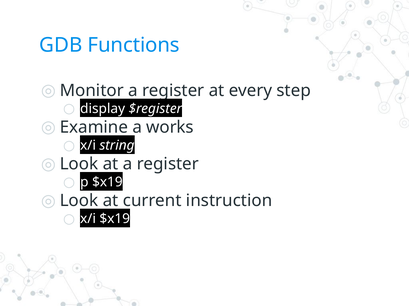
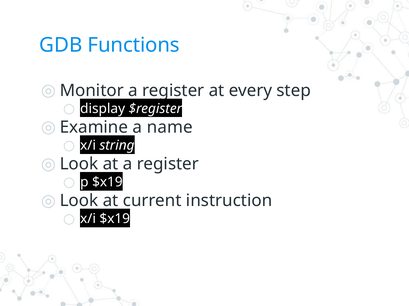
works: works -> name (170, 128)
